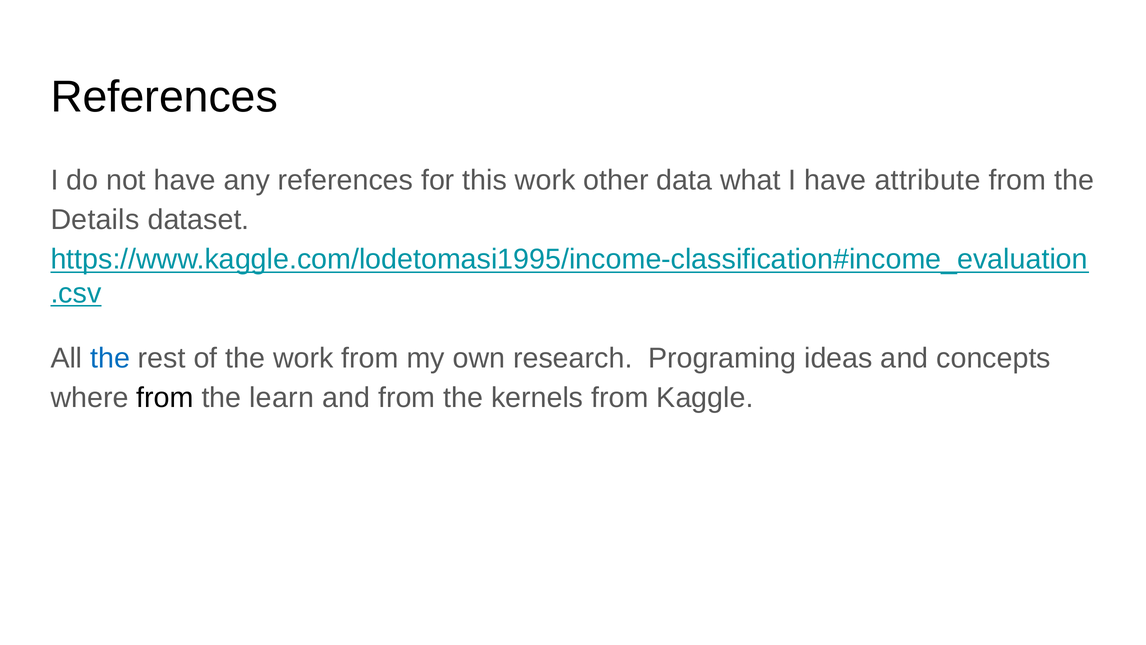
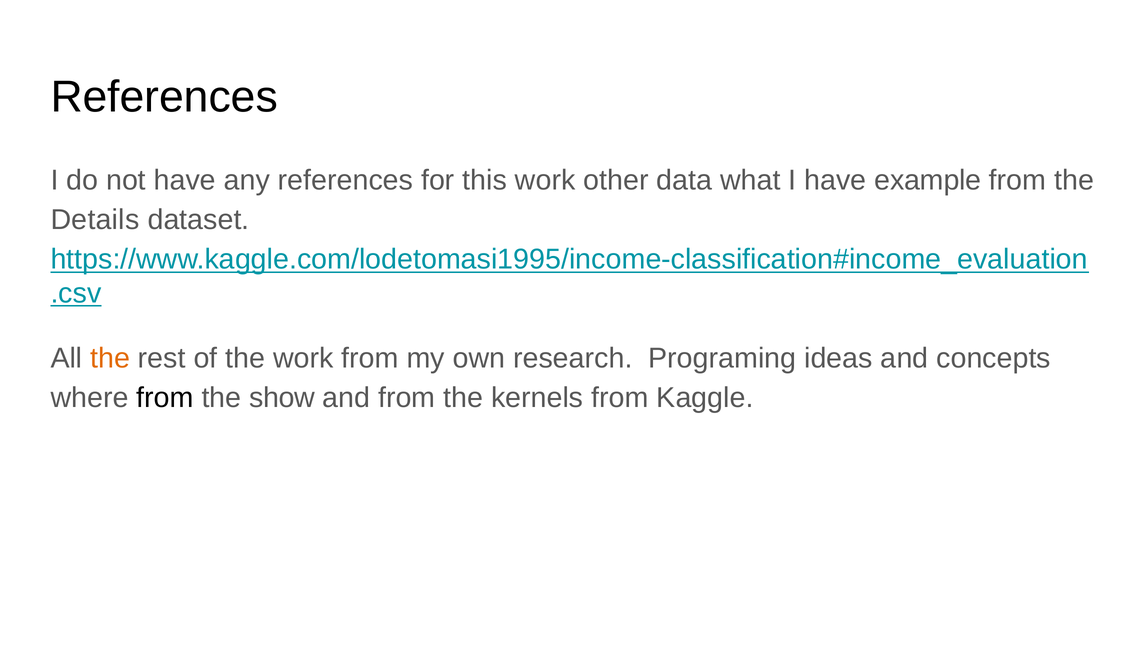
attribute: attribute -> example (928, 180)
the colour: blue -> orange (110, 358)
learn: learn -> show (282, 398)
